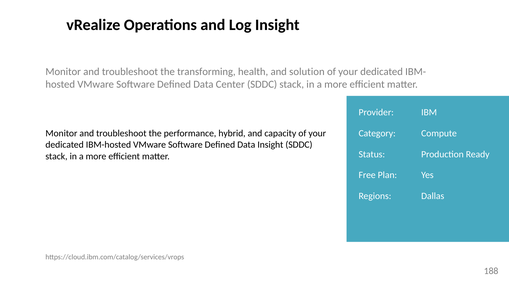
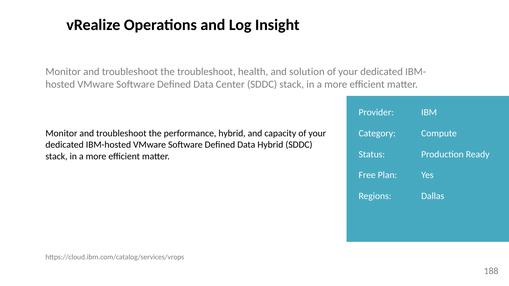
the transforming: transforming -> troubleshoot (206, 72)
Data Insight: Insight -> Hybrid (270, 145)
